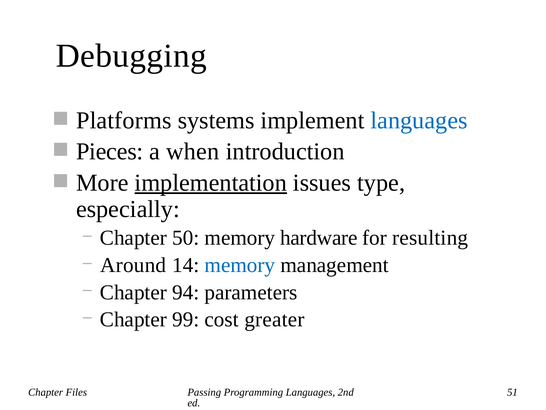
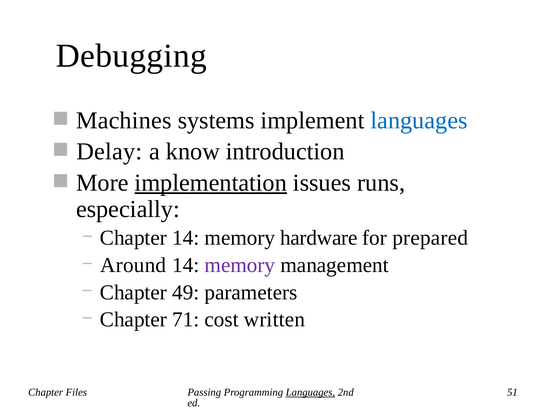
Platforms: Platforms -> Machines (124, 120)
Pieces: Pieces -> Delay (109, 151)
when: when -> know (193, 151)
type: type -> runs (381, 183)
Chapter 50: 50 -> 14 (186, 238)
resulting: resulting -> prepared (430, 238)
memory colour: blue -> purple (240, 265)
94: 94 -> 49 (186, 292)
99: 99 -> 71 (186, 319)
greater: greater -> written (274, 319)
Languages underline: none -> present (310, 392)
